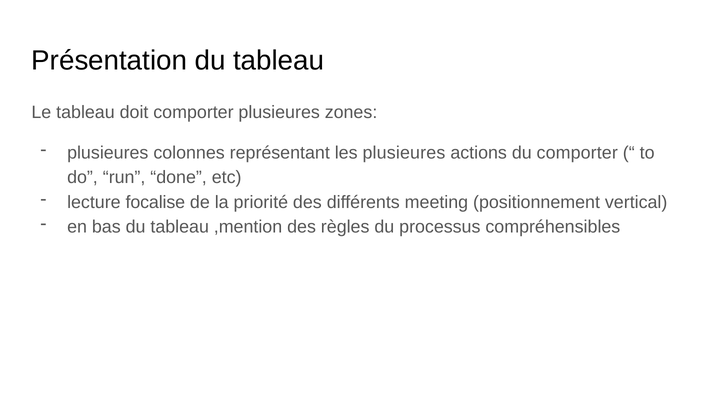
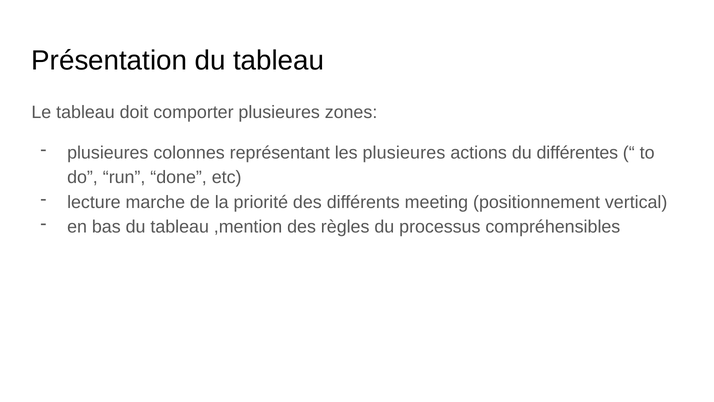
du comporter: comporter -> différentes (577, 153)
focalise: focalise -> marche (155, 202)
